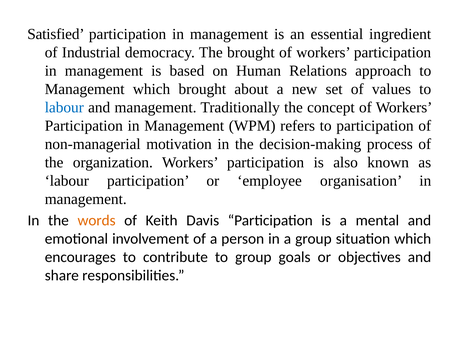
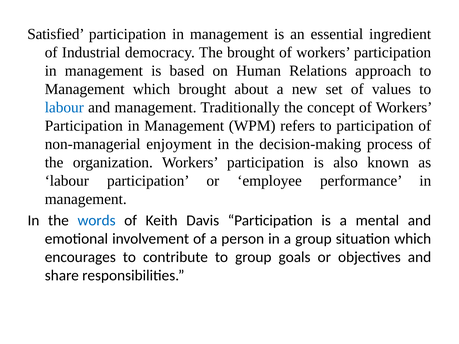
motivation: motivation -> enjoyment (179, 144)
organisation: organisation -> performance (361, 181)
words colour: orange -> blue (97, 221)
